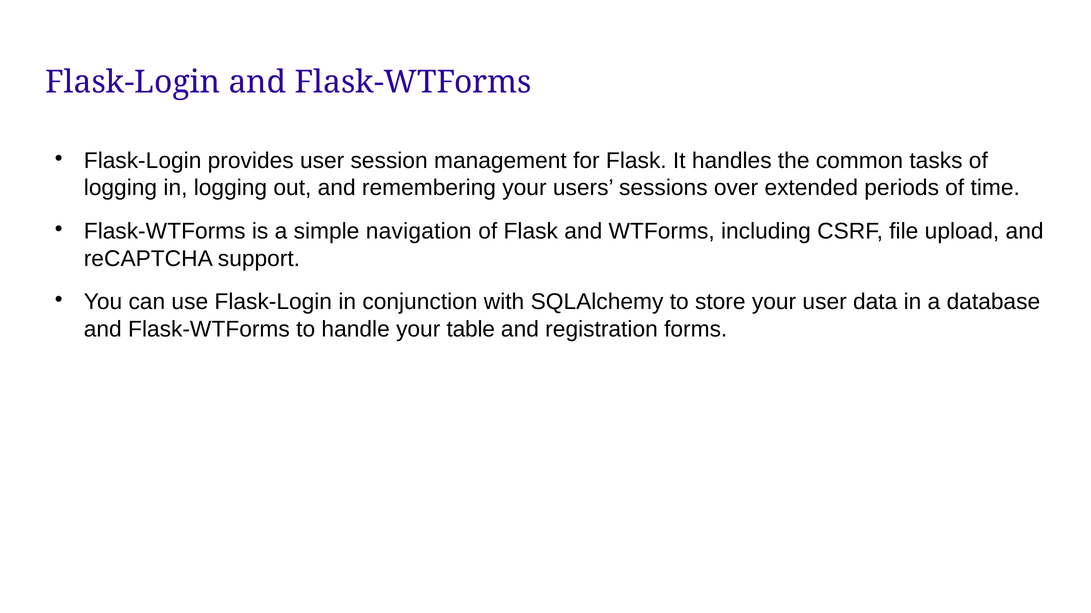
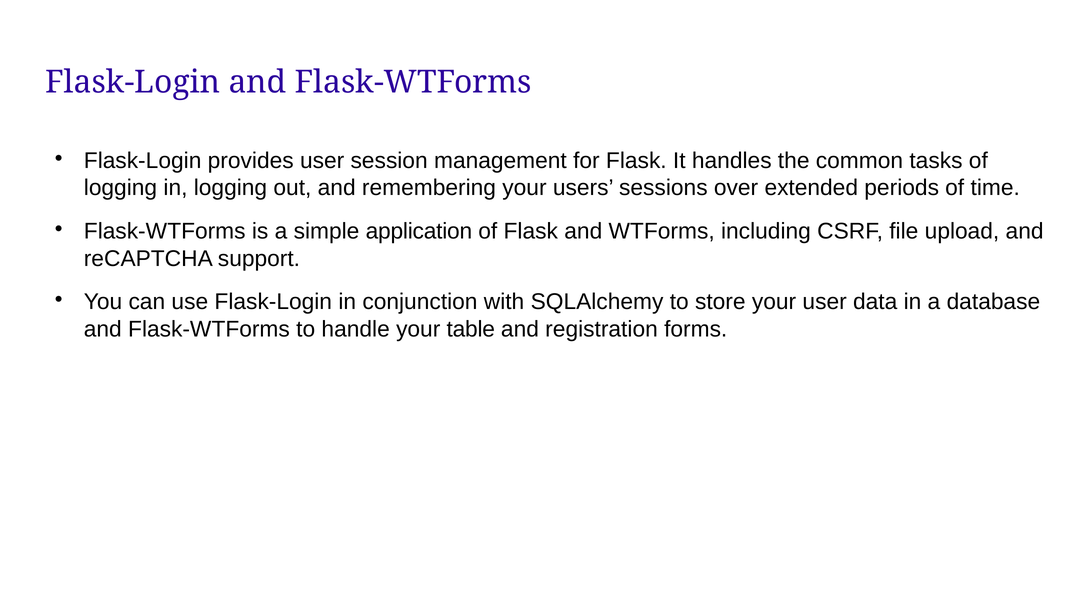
navigation: navigation -> application (419, 232)
